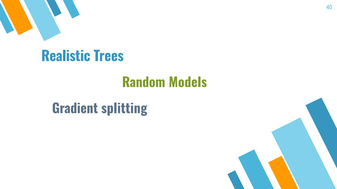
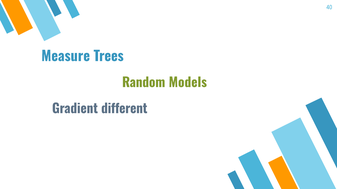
Realistic: Realistic -> Measure (66, 57)
splitting: splitting -> different (124, 109)
